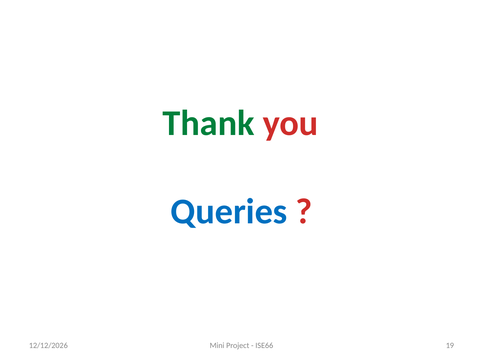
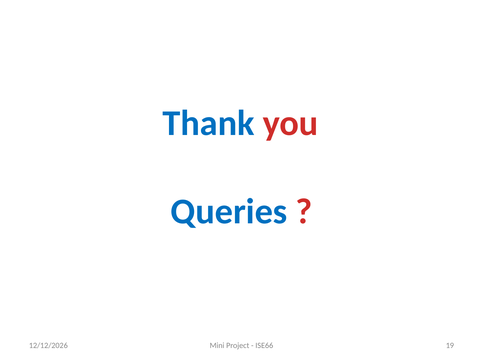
Thank colour: green -> blue (209, 123)
